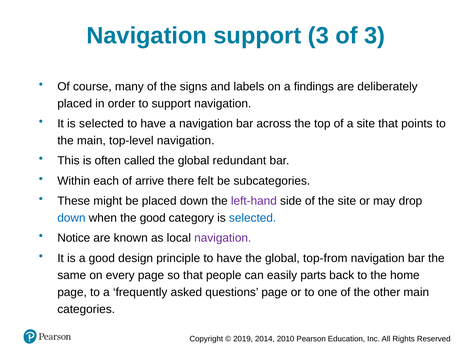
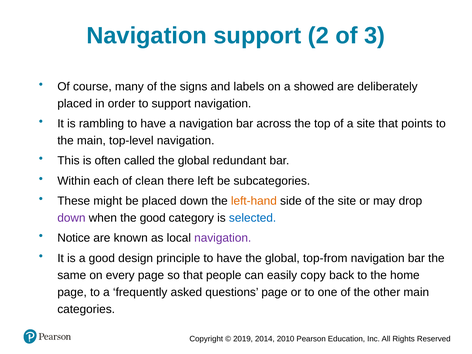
support 3: 3 -> 2 (318, 36)
findings: findings -> showed (314, 86)
It is selected: selected -> rambling (102, 124)
arrive: arrive -> clean (150, 181)
felt: felt -> left (206, 181)
left-hand colour: purple -> orange (254, 201)
down colour: blue -> purple (71, 218)
parts: parts -> copy (313, 275)
